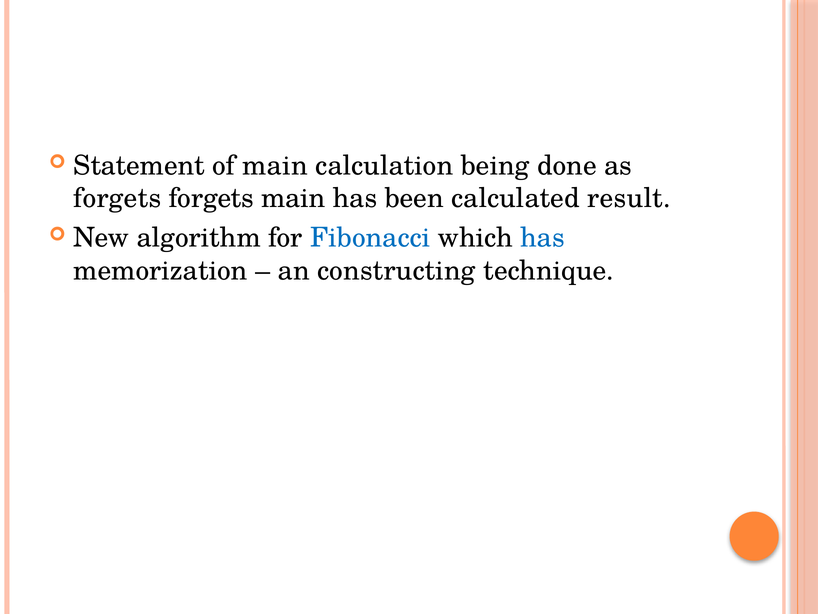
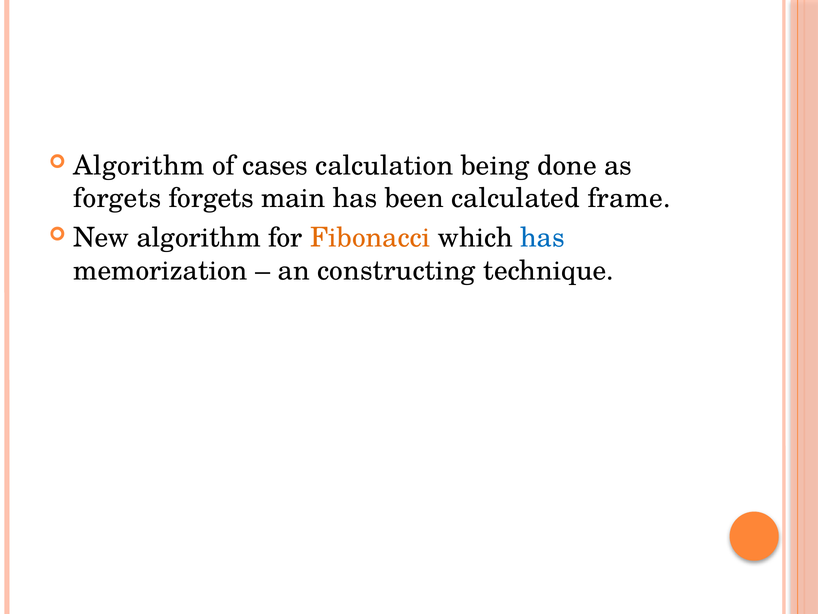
Statement: Statement -> Algorithm (139, 165)
of main: main -> cases (275, 165)
result: result -> frame (629, 198)
Fibonacci colour: blue -> orange (370, 238)
